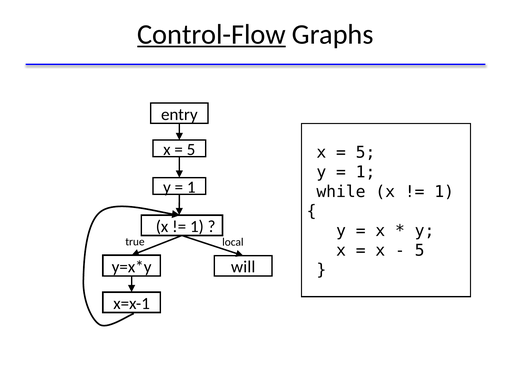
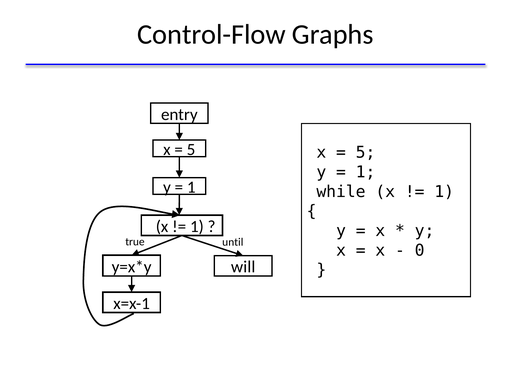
Control-Flow underline: present -> none (211, 34)
local: local -> until (233, 242)
5: 5 -> 0 (420, 250)
